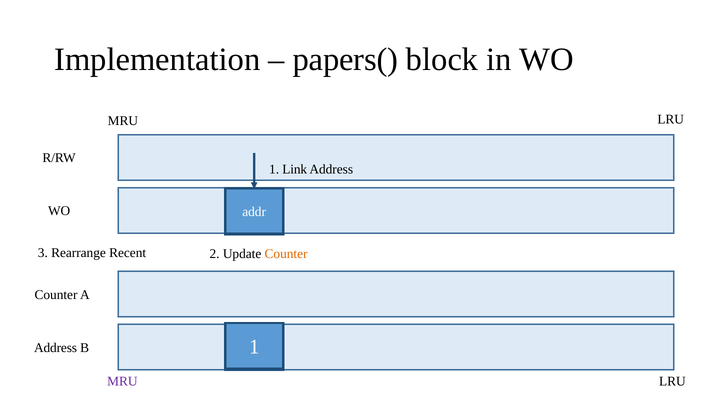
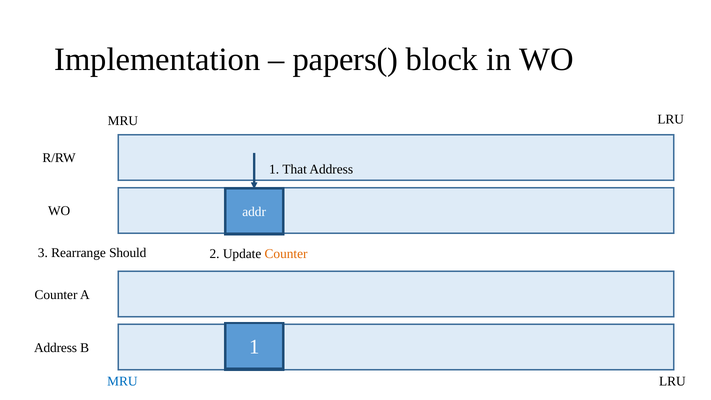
Link: Link -> That (295, 169)
Recent: Recent -> Should (128, 253)
MRU colour: purple -> blue (122, 381)
